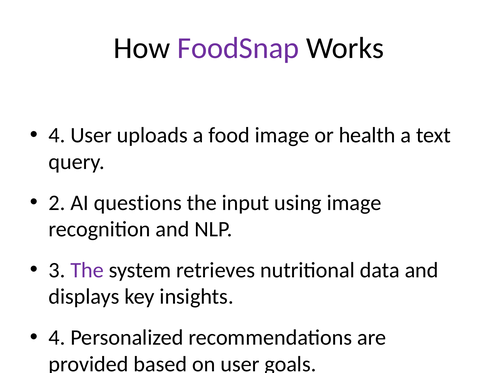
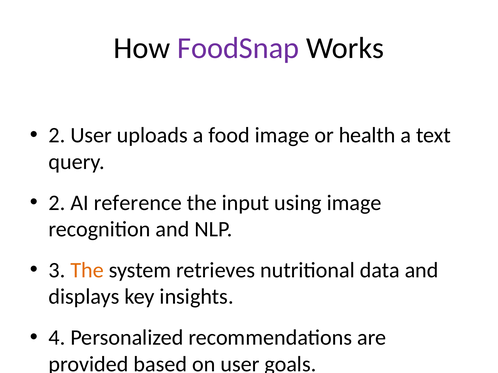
4: 4 -> 2 (57, 135)
AI questions: questions -> reference (138, 203)
The colour: purple -> orange (87, 271)
